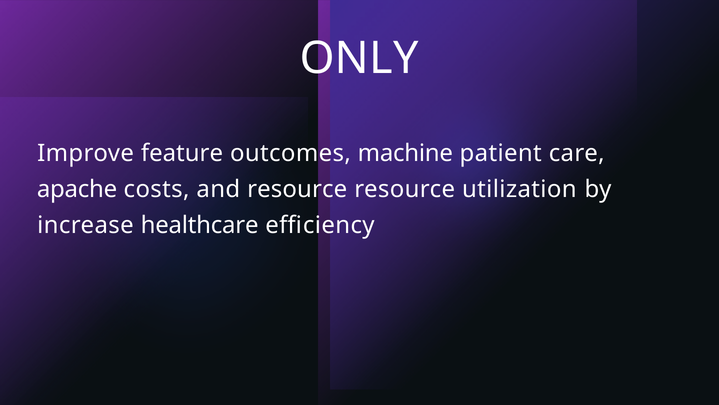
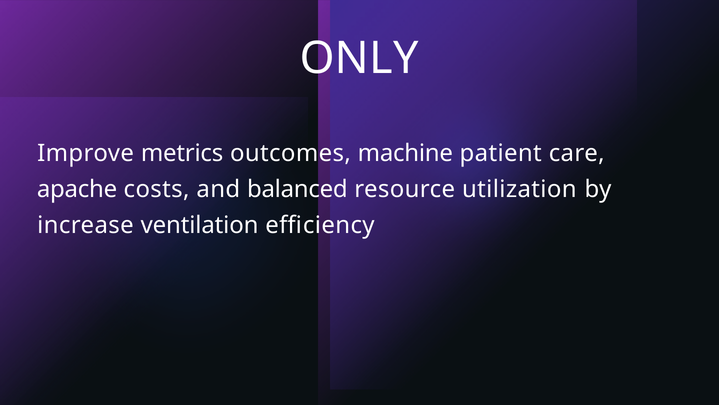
feature: feature -> metrics (182, 153)
and resource: resource -> balanced (297, 189)
healthcare: healthcare -> ventilation (200, 225)
